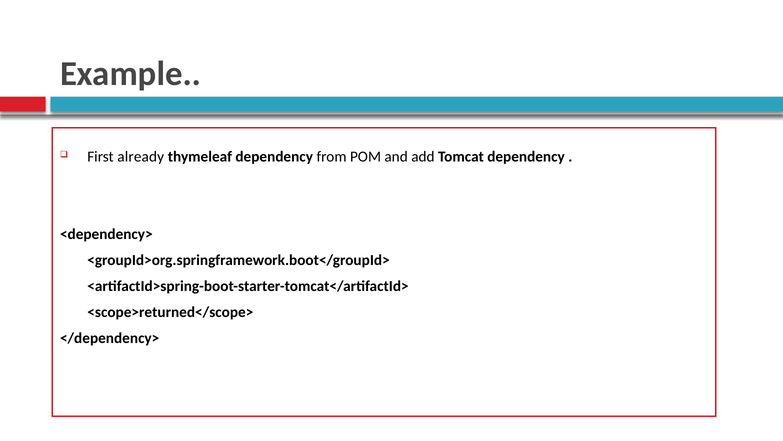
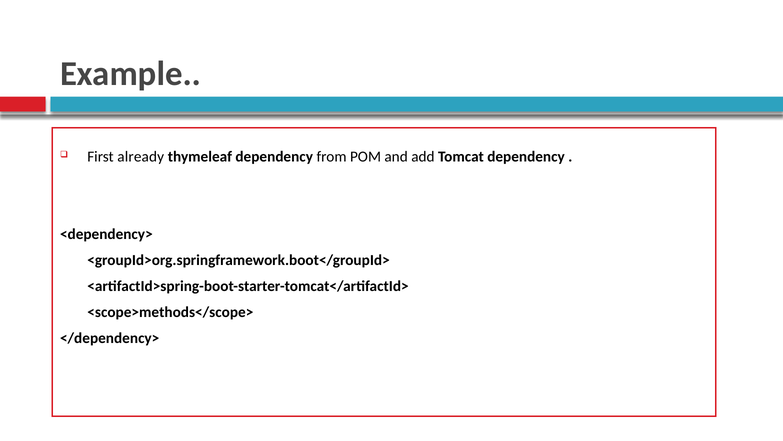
<scope>returned</scope>: <scope>returned</scope> -> <scope>methods</scope> (170, 312)
